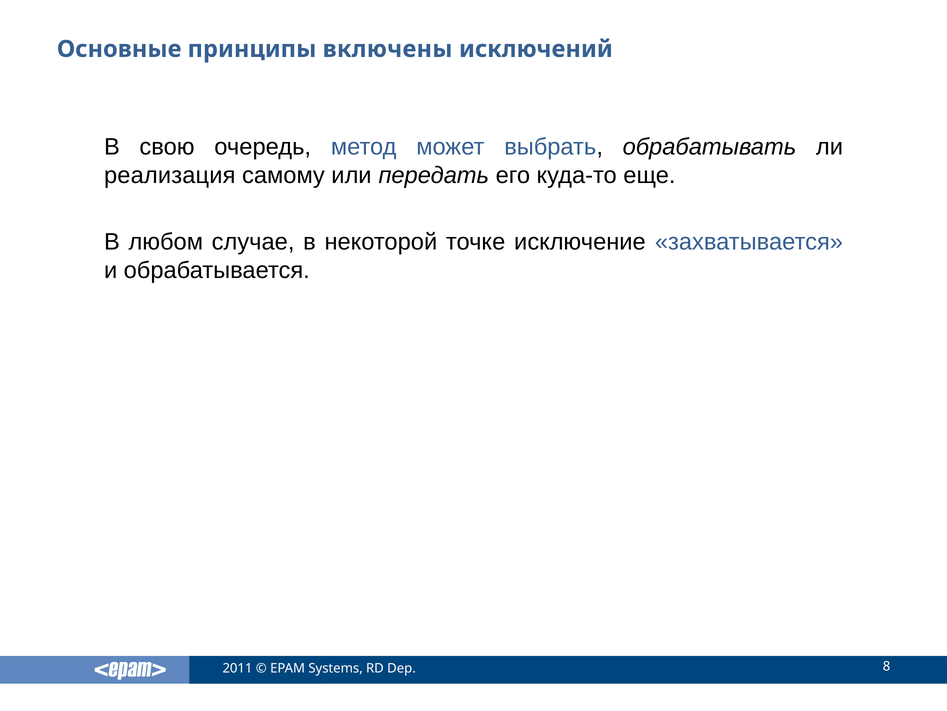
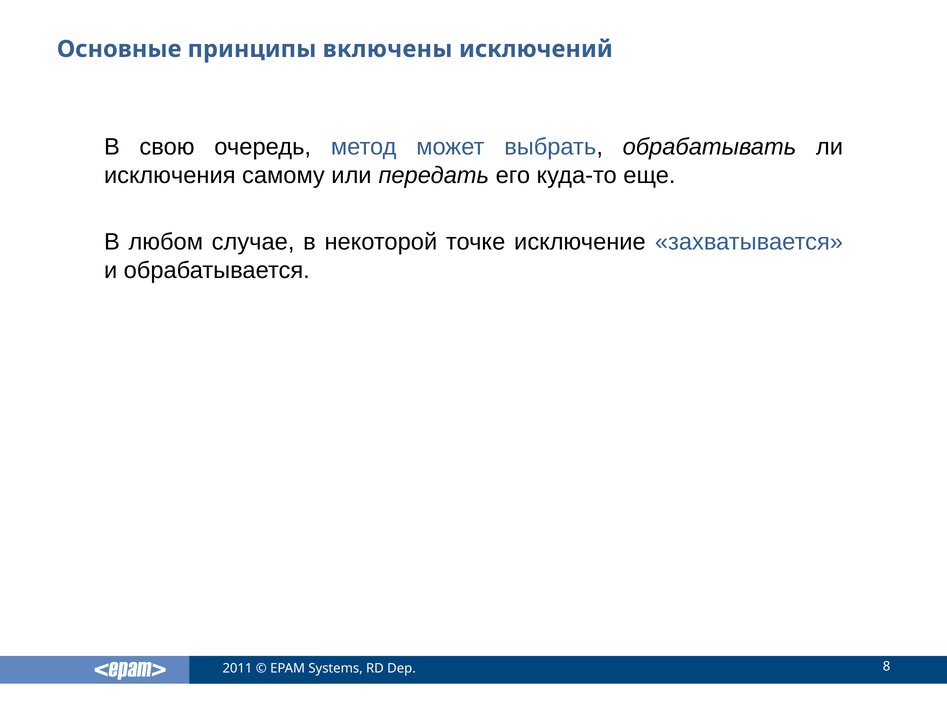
реализация: реализация -> исключения (170, 175)
